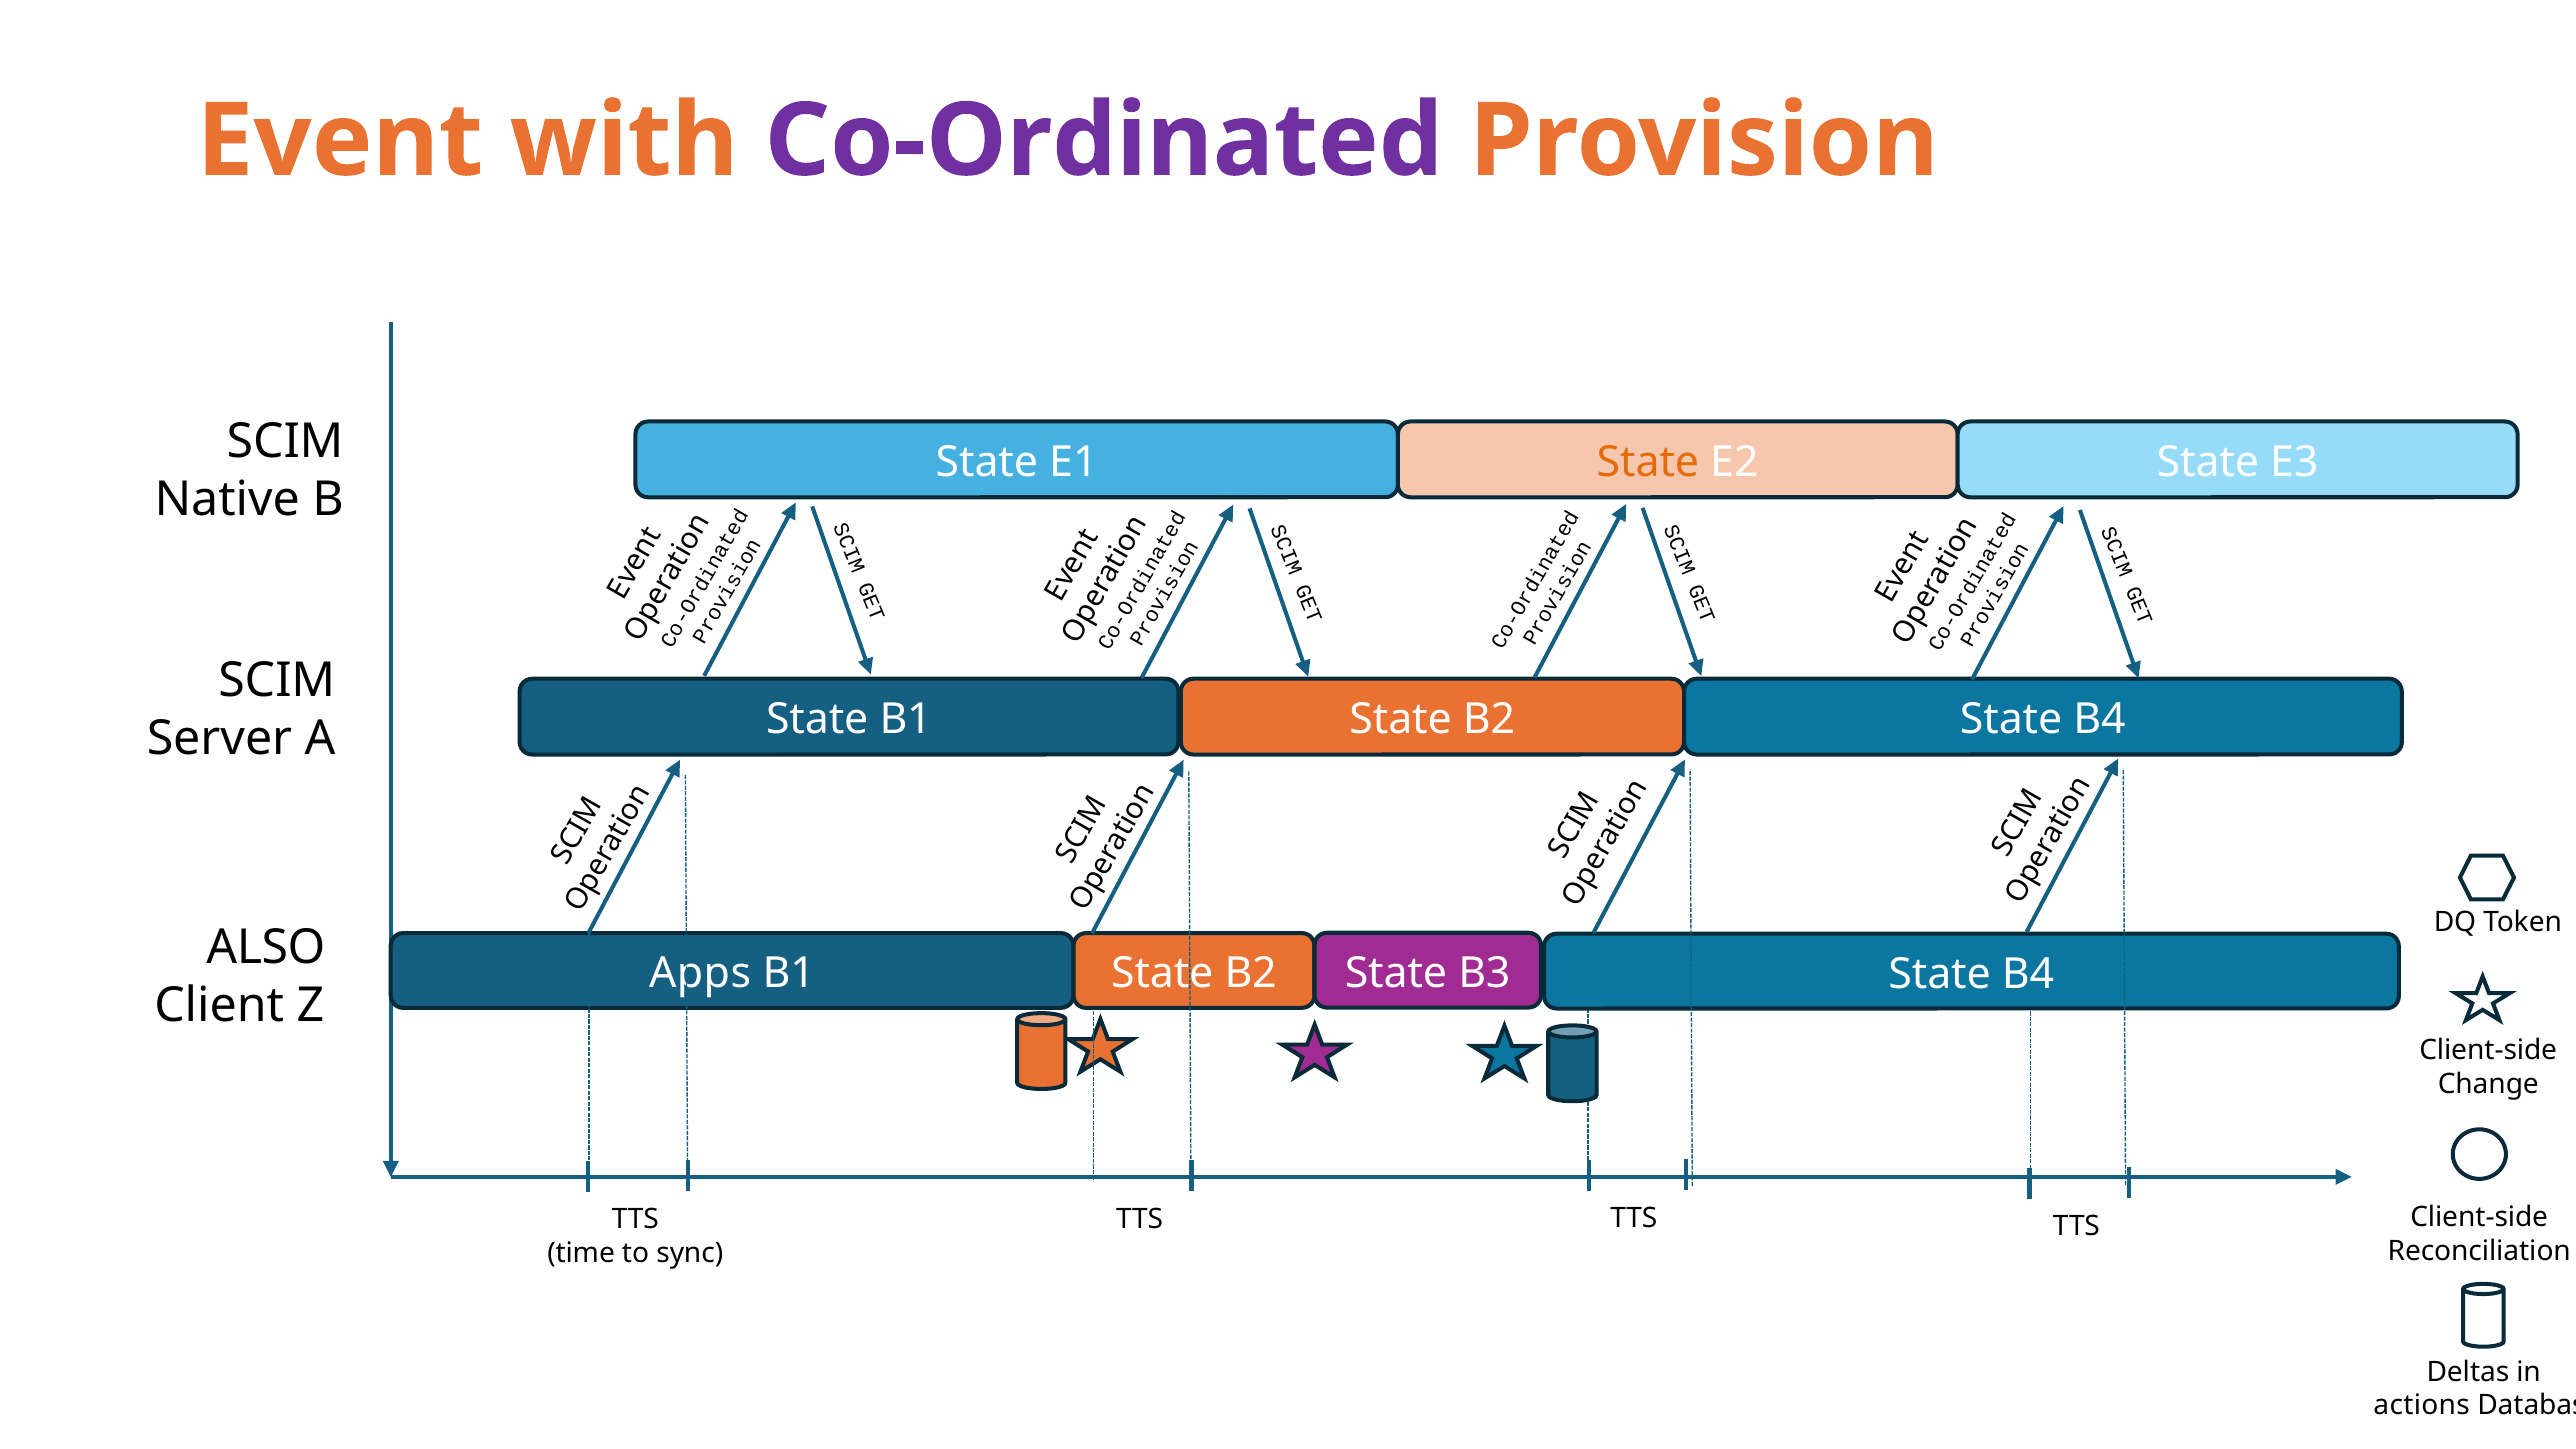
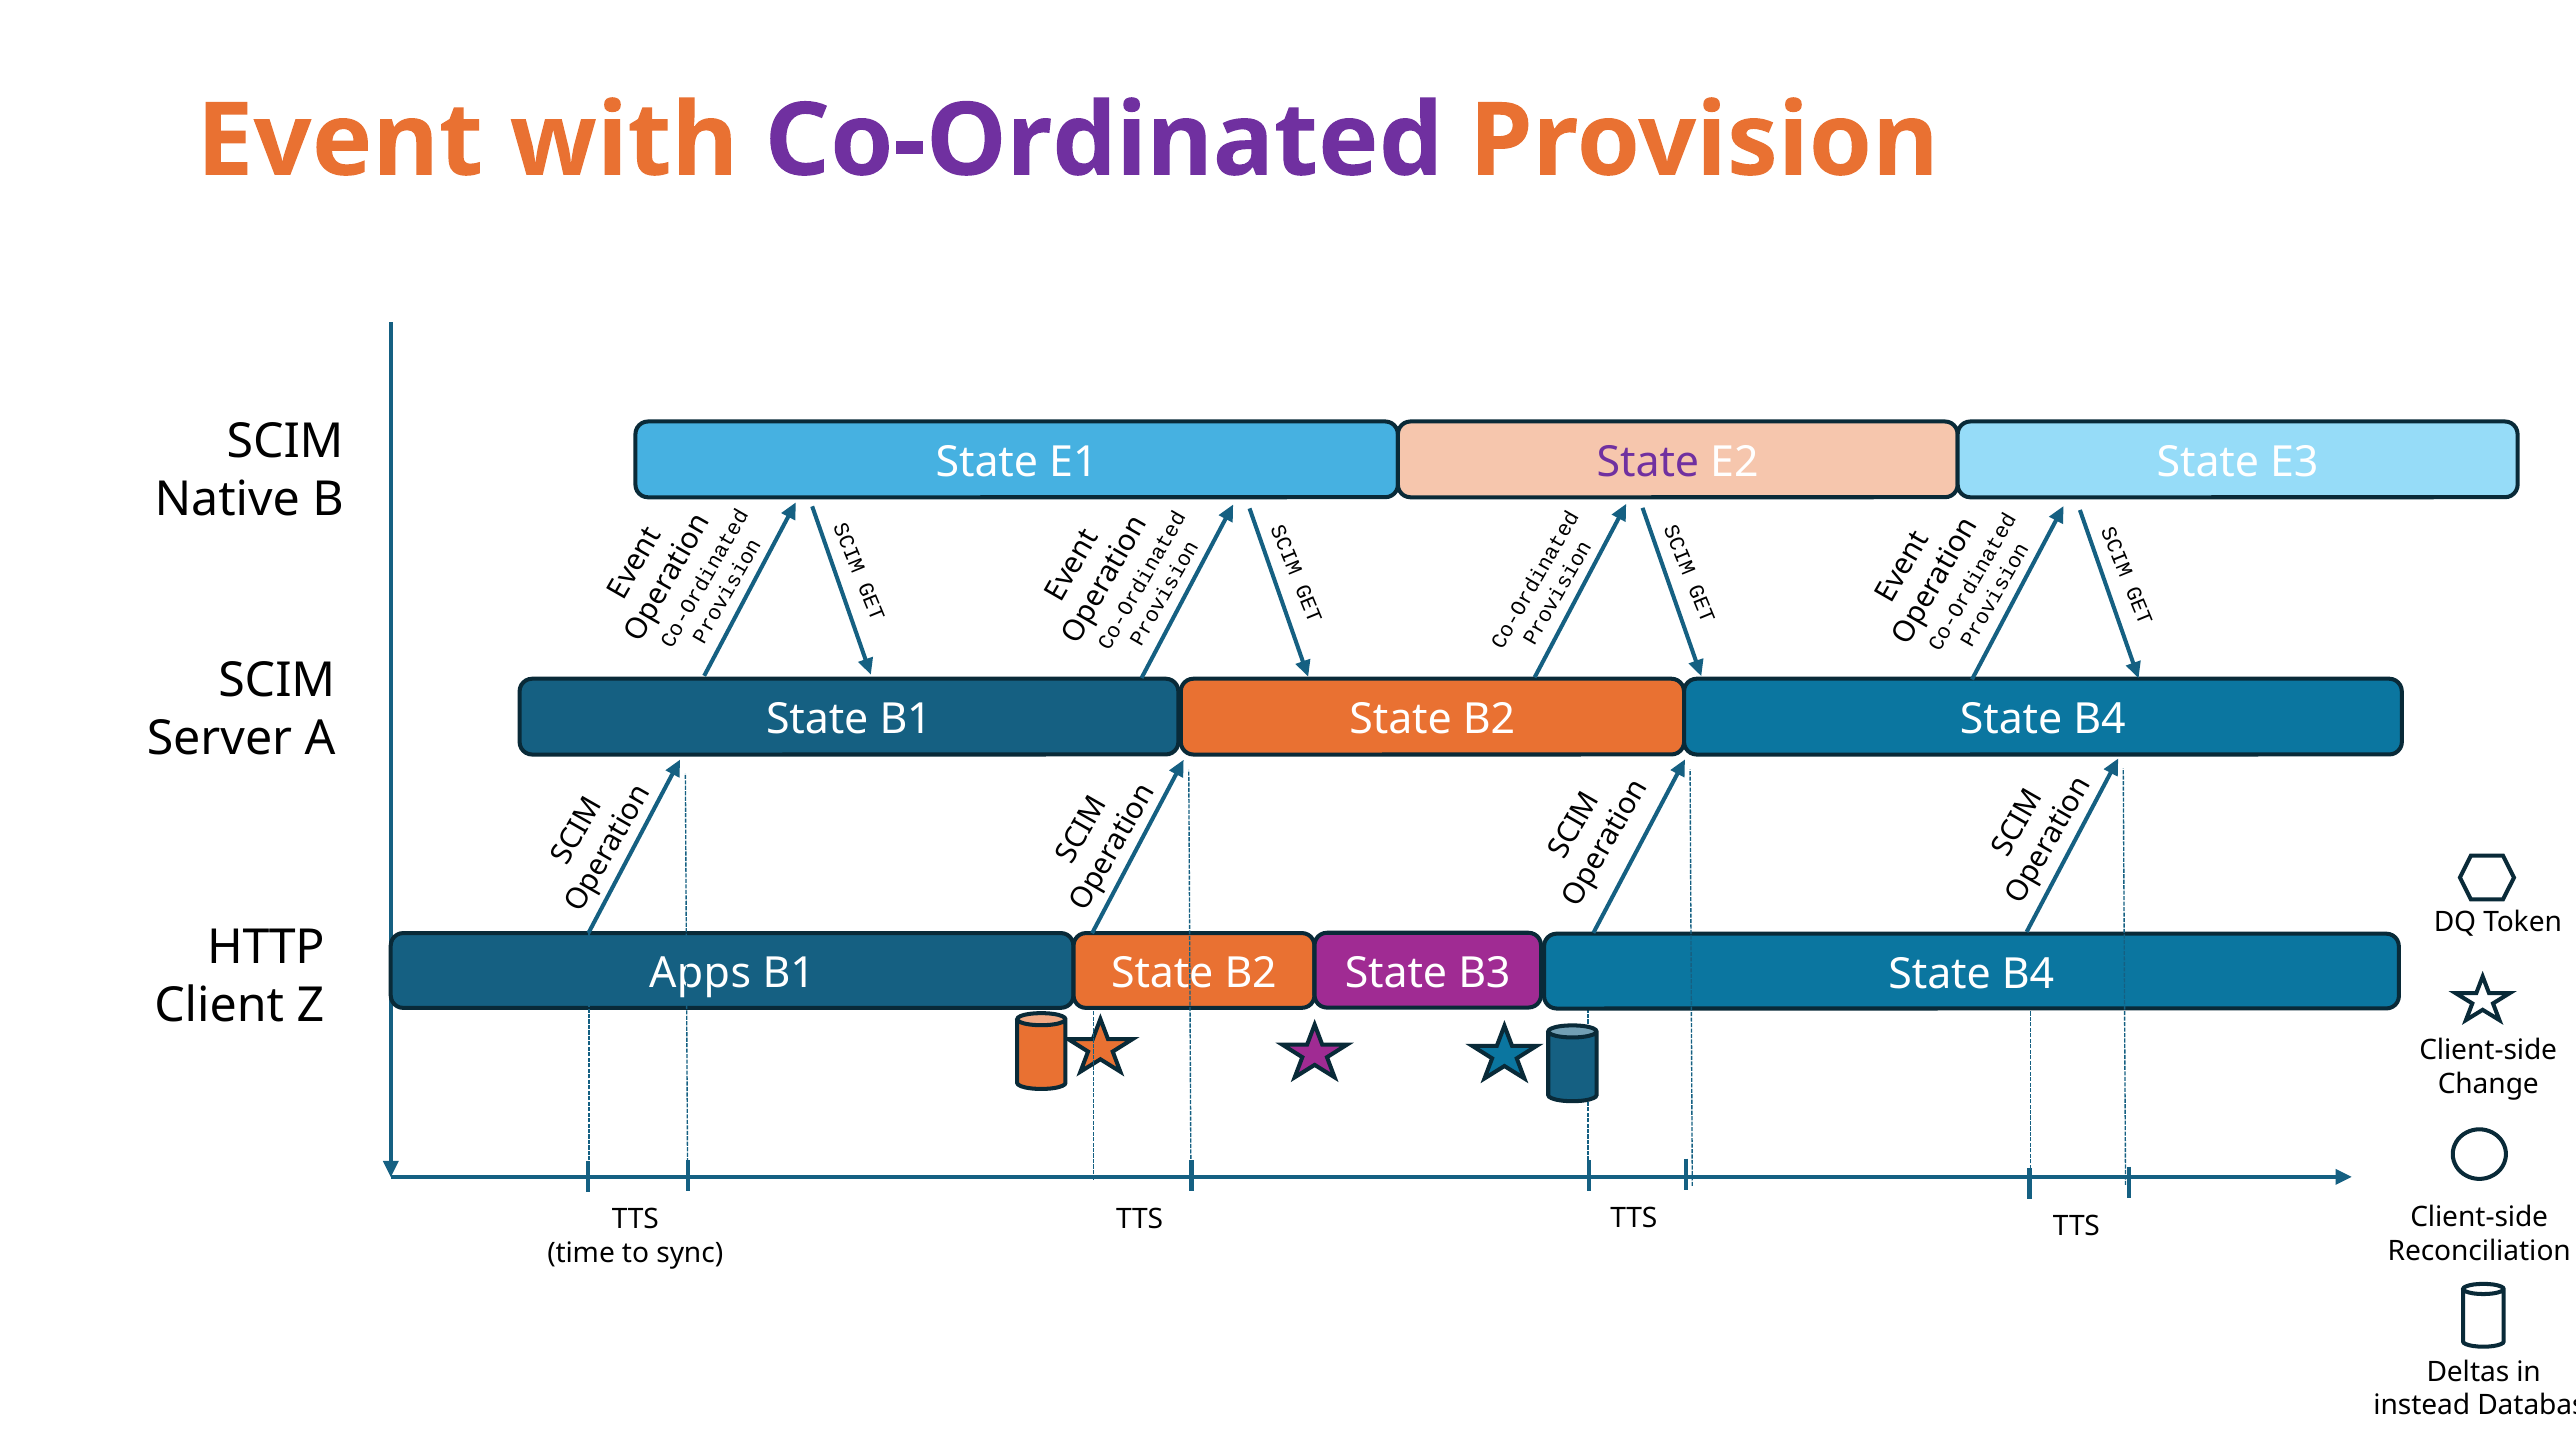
State colour: orange -> purple (1648, 462)
ALSO: ALSO -> HTTP (266, 947)
actions: actions -> instead (2422, 1406)
